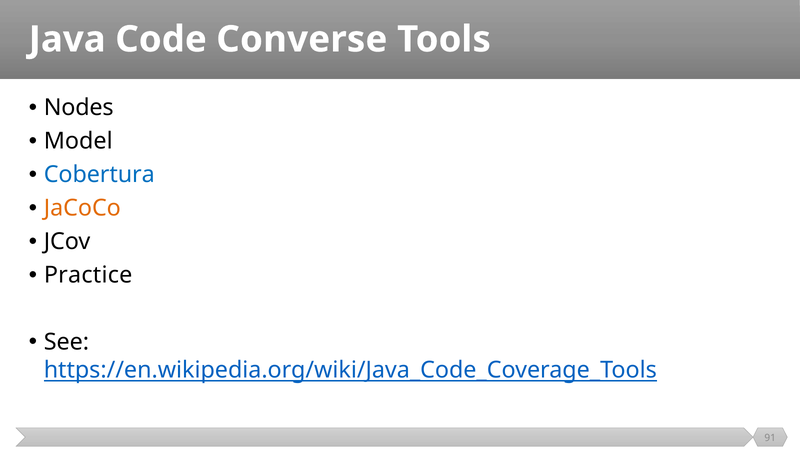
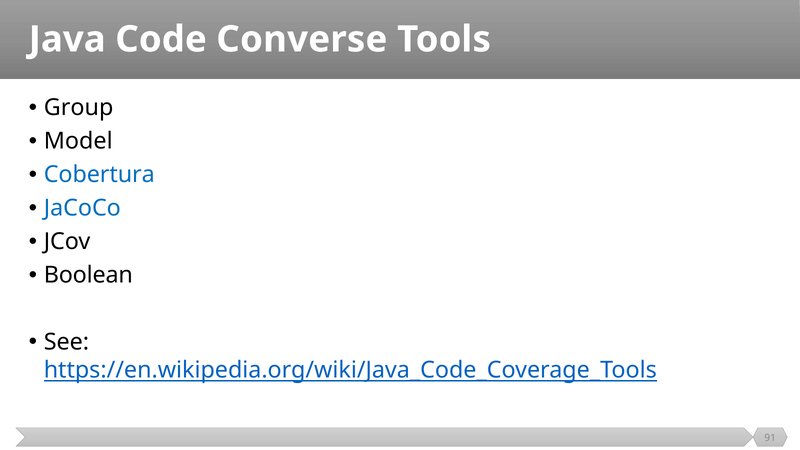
Nodes: Nodes -> Group (79, 108)
JaCoCo colour: orange -> blue (82, 208)
Practice: Practice -> Boolean (88, 275)
